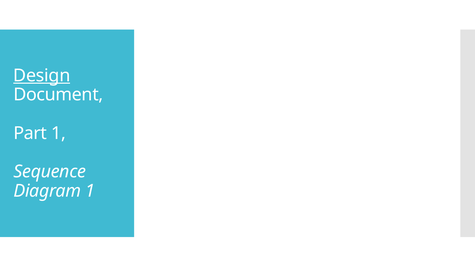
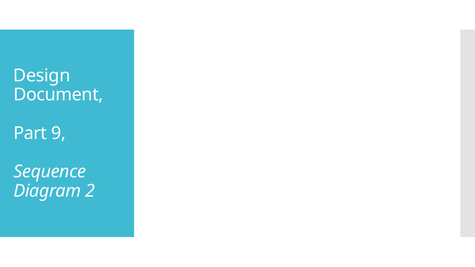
Design underline: present -> none (42, 76)
Part 1: 1 -> 9 (58, 133)
Diagram 1: 1 -> 2 (90, 191)
